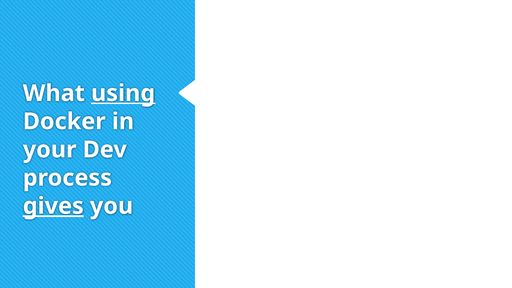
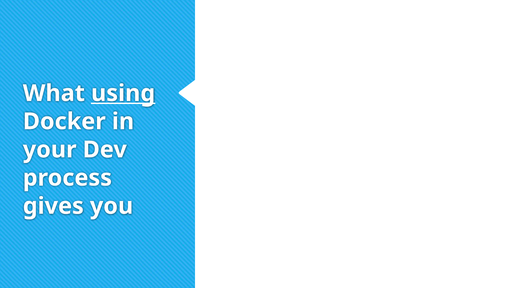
gives underline: present -> none (53, 206)
